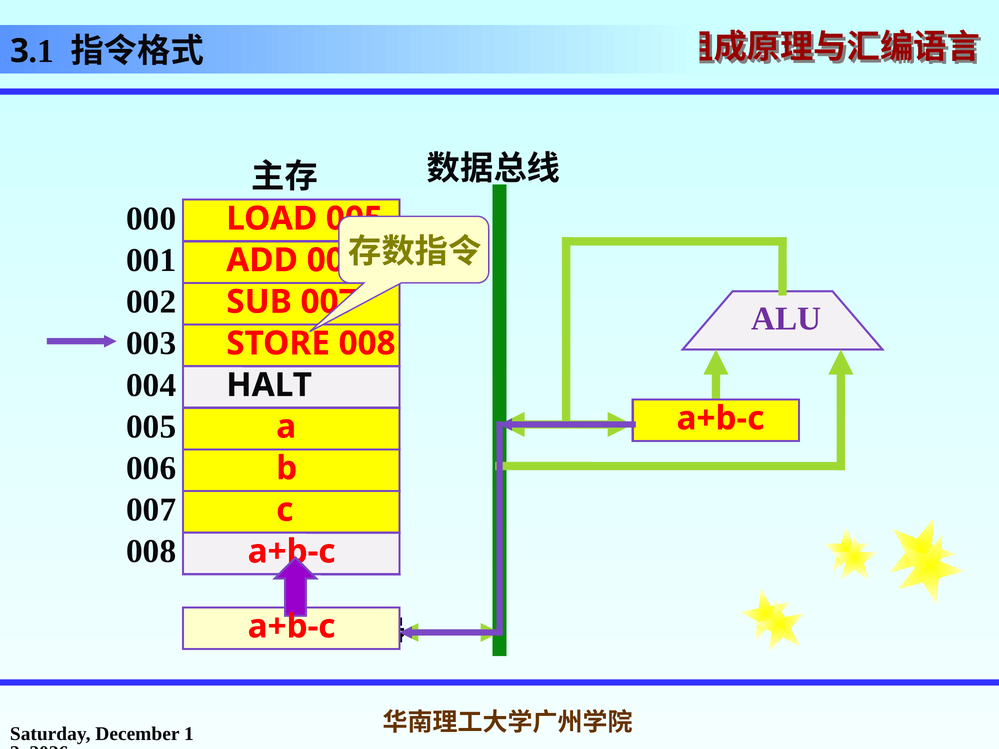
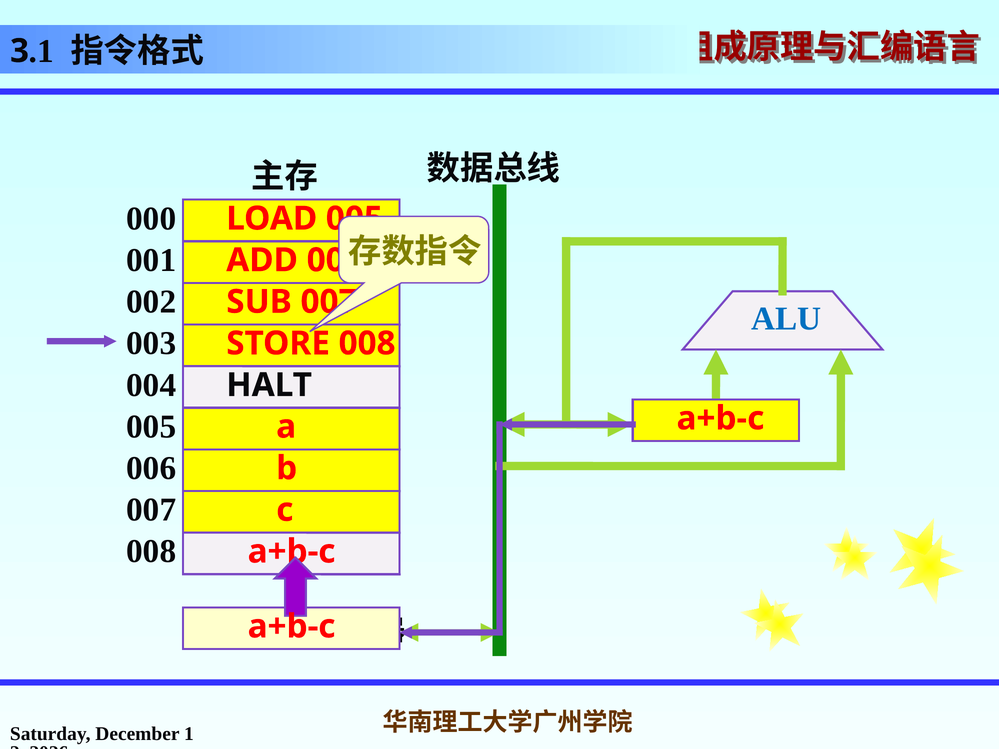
ALU colour: purple -> blue (786, 319)
